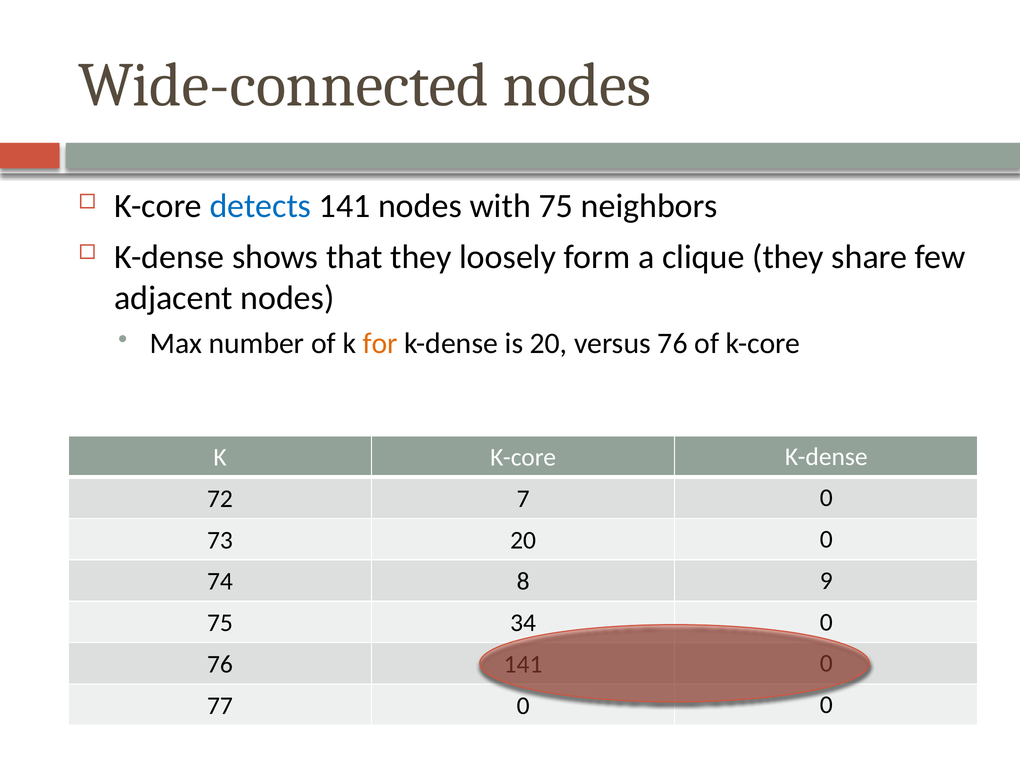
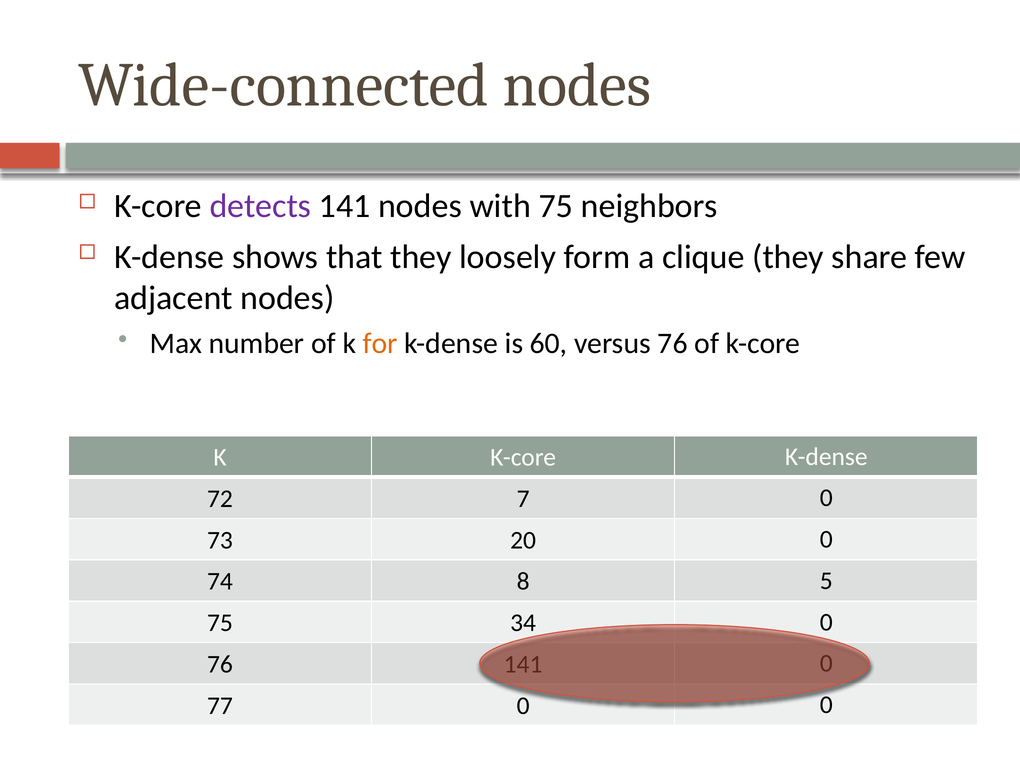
detects colour: blue -> purple (260, 206)
is 20: 20 -> 60 (549, 344)
9: 9 -> 5 (826, 581)
